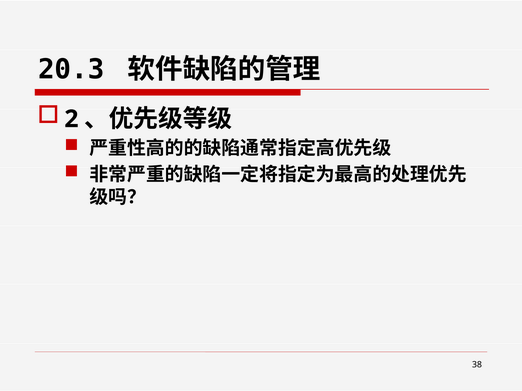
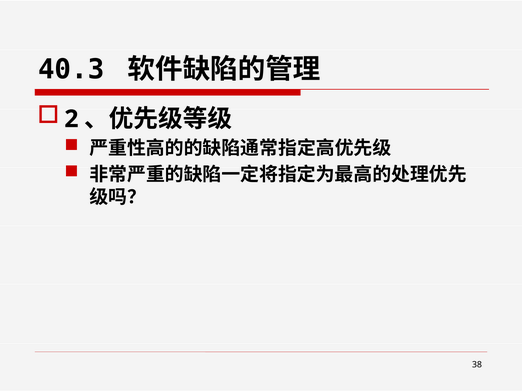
20.3: 20.3 -> 40.3 (71, 70)
